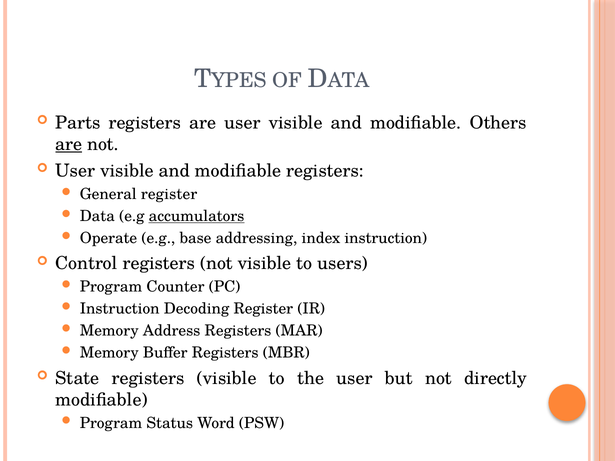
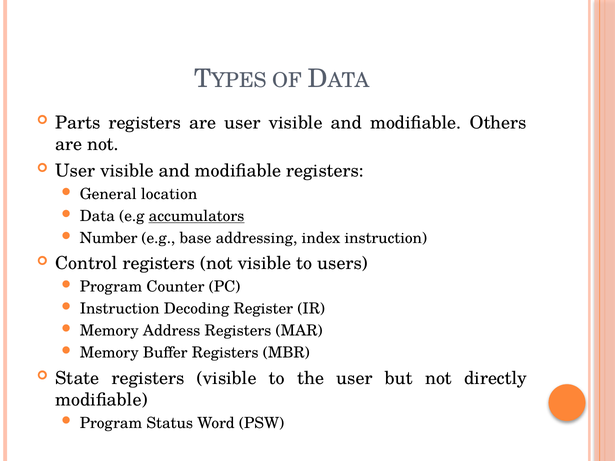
are underline: present -> none (69, 144)
General register: register -> location (169, 194)
Operate: Operate -> Number (109, 238)
